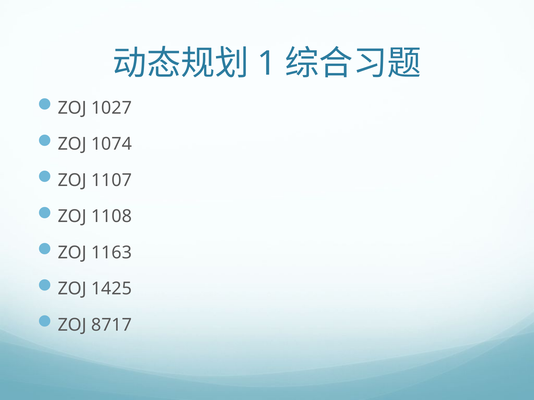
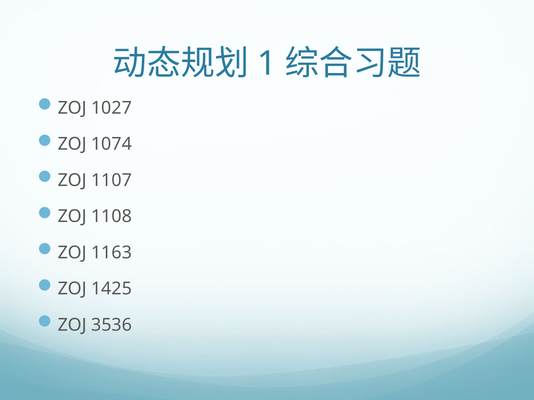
8717: 8717 -> 3536 (112, 325)
